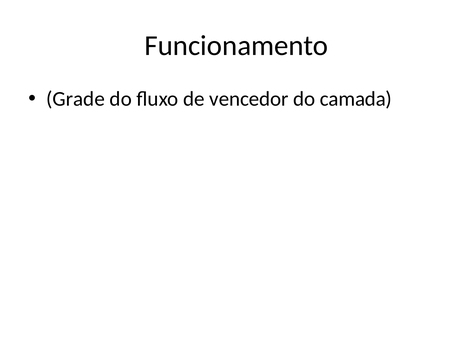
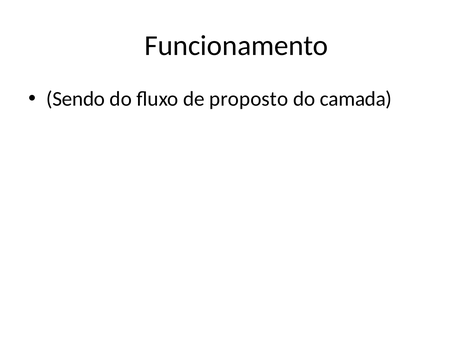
Grade: Grade -> Sendo (76, 99)
vencedor: vencedor -> proposto (249, 99)
